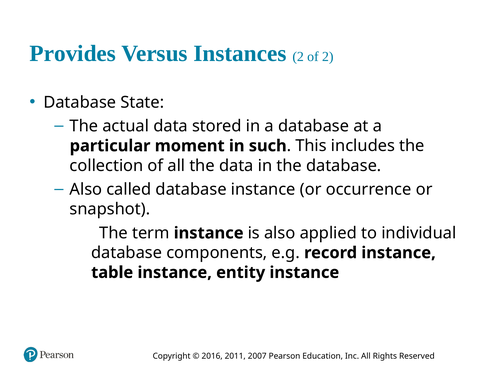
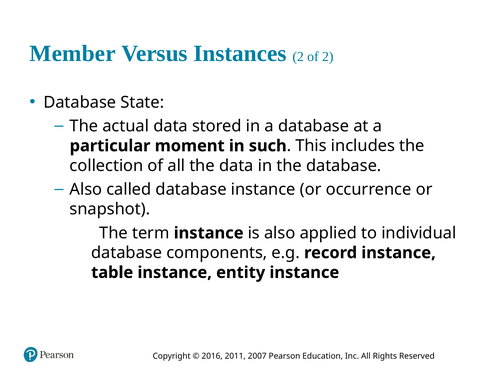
Provides: Provides -> Member (73, 53)
